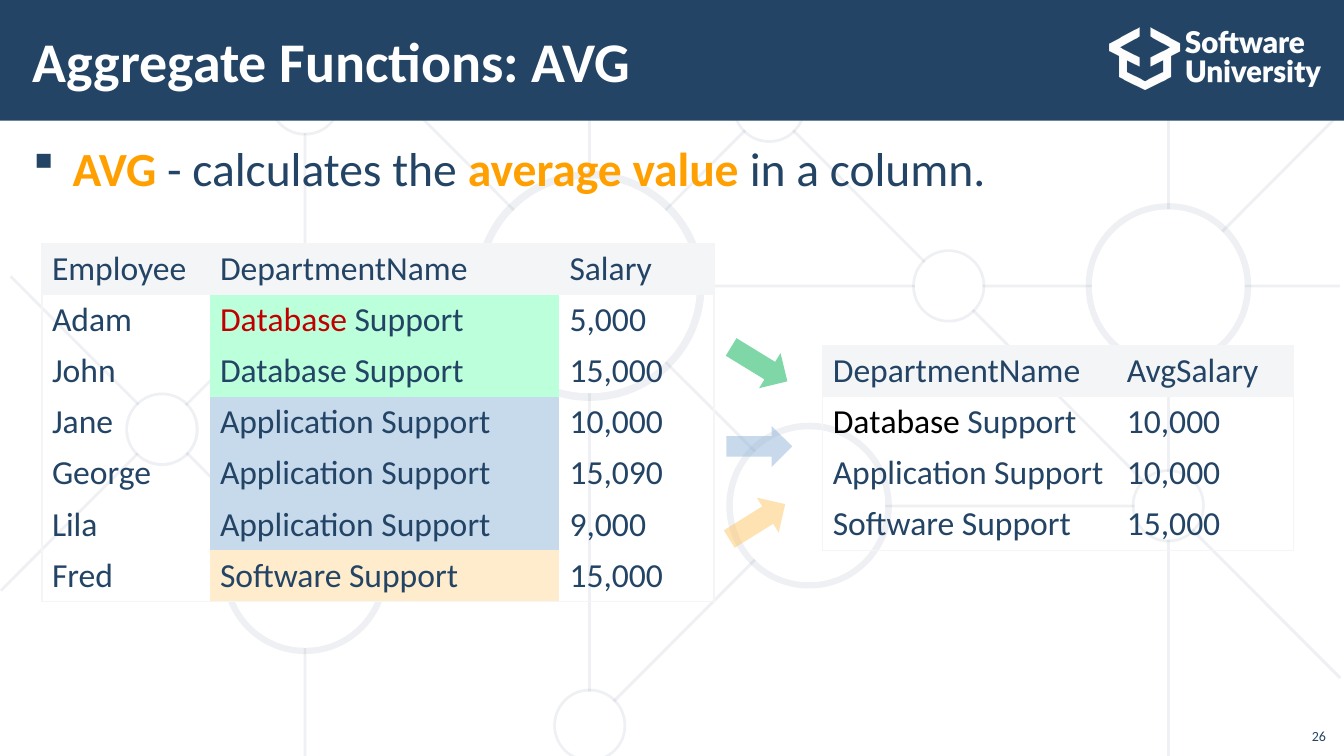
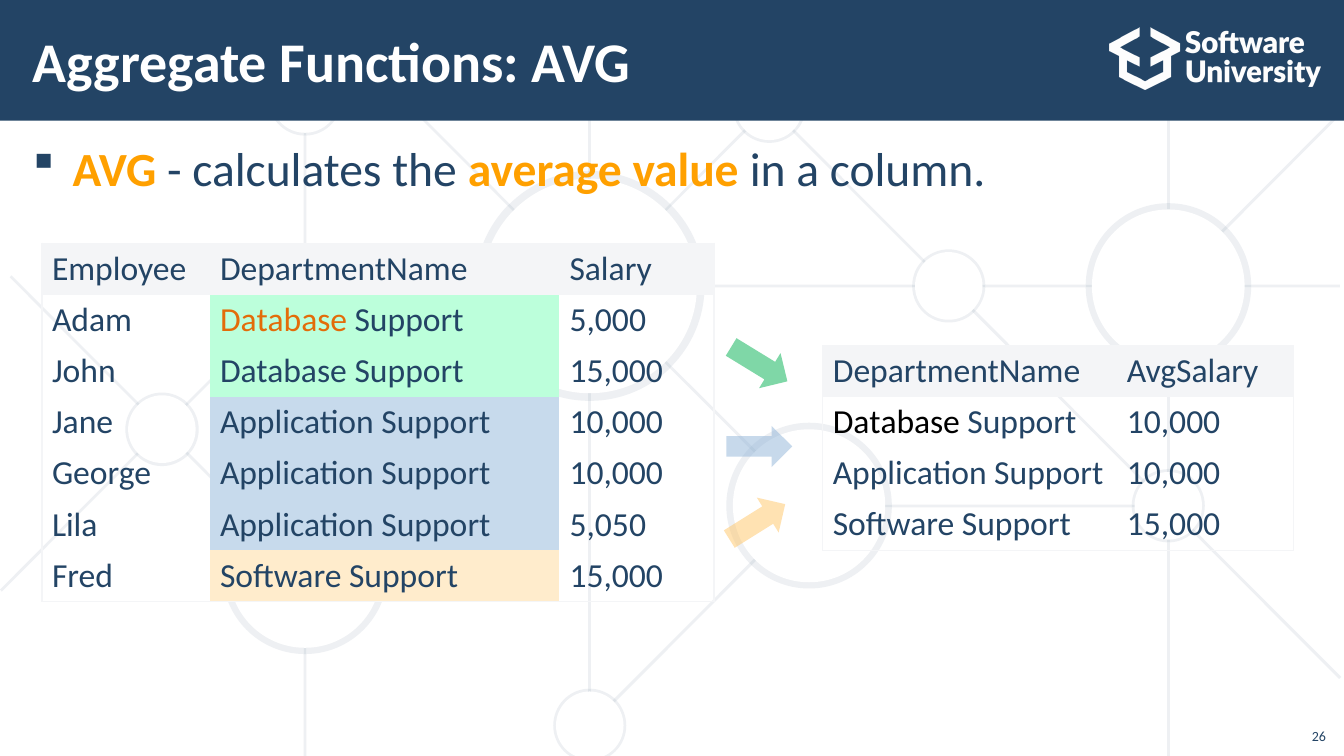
Database colour: red -> orange (284, 321)
George Application Support 15,090: 15,090 -> 10,000 (616, 474)
9,000: 9,000 -> 5,050 (608, 525)
